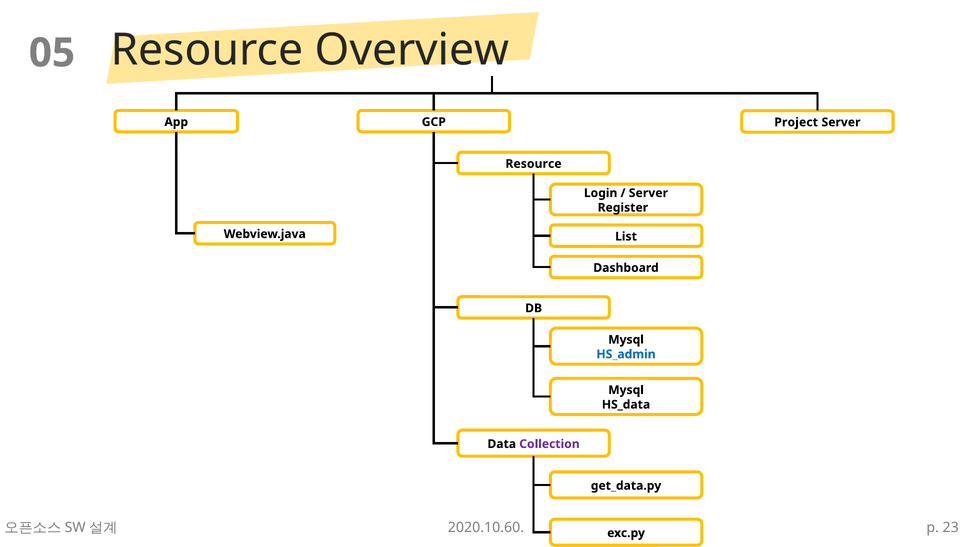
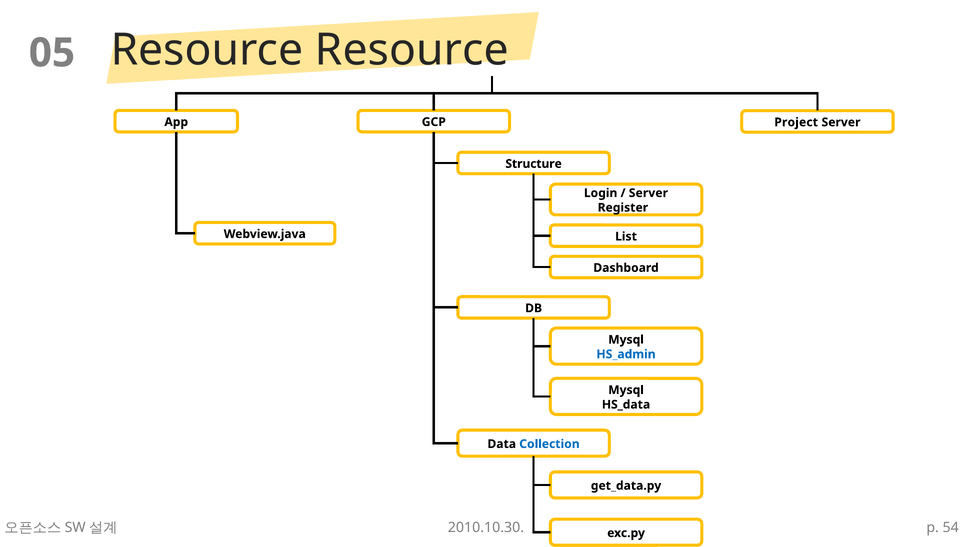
Resource Overview: Overview -> Resource (412, 50)
Resource: Resource -> Structure (534, 164)
Collection colour: purple -> blue (549, 444)
2020.10.60: 2020.10.60 -> 2010.10.30 (486, 528)
23: 23 -> 54 (951, 528)
